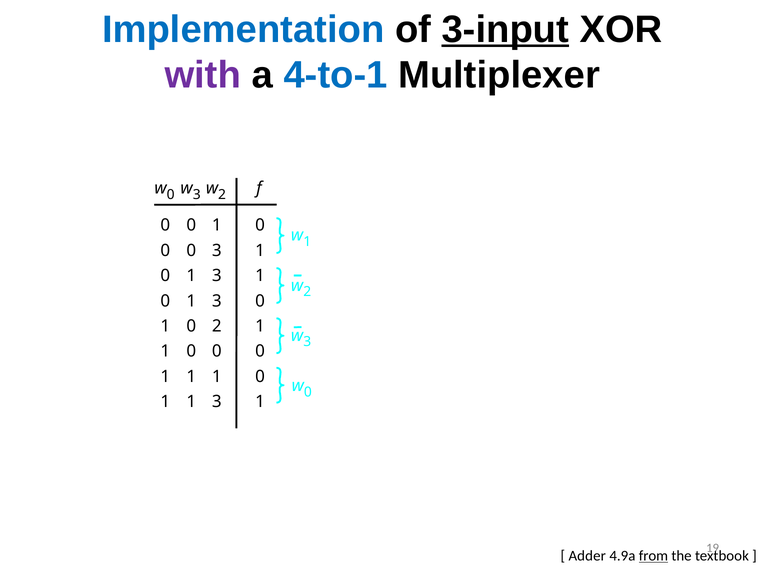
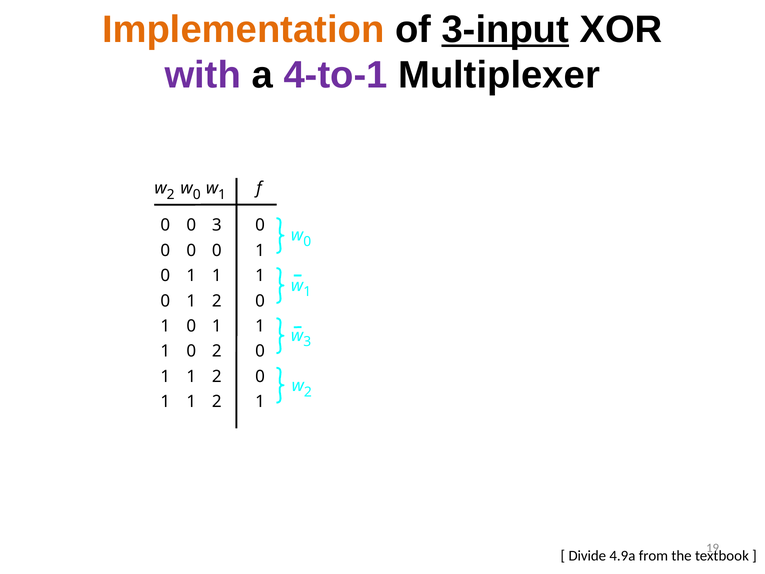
Implementation colour: blue -> orange (243, 29)
4-to-1 colour: blue -> purple (336, 75)
0: 0 -> 2 (171, 195)
3: 3 -> 0 (197, 195)
2: 2 -> 1 (222, 195)
1: 1 -> 3 (217, 225)
1: 1 -> 0 (307, 242)
3: 3 -> 0 (217, 250)
3: 3 -> 1 (217, 276)
2: 2 -> 1 (307, 291)
3: 3 -> 2 (217, 301)
2: 2 -> 1 (217, 326)
0: 0 -> 2 (217, 351)
1: 1 -> 2 (217, 376)
0: 0 -> 2 (308, 392)
3: 3 -> 2 (217, 401)
Adder: Adder -> Divide (587, 556)
from underline: present -> none (653, 556)
